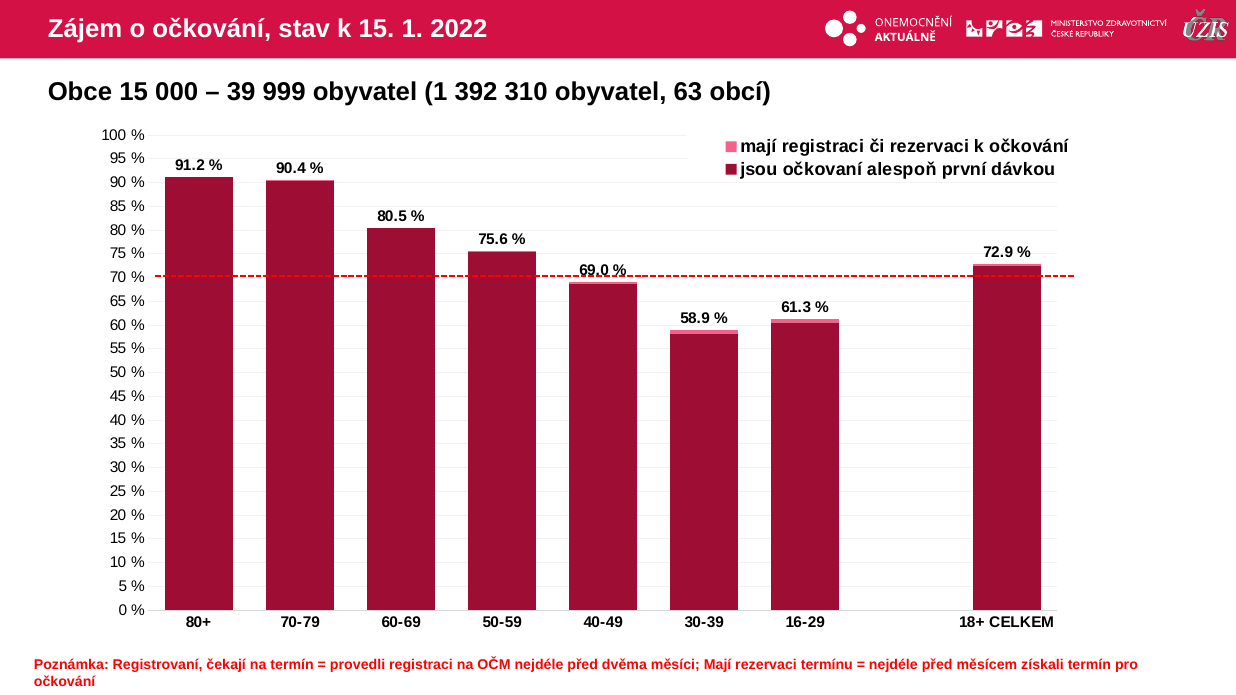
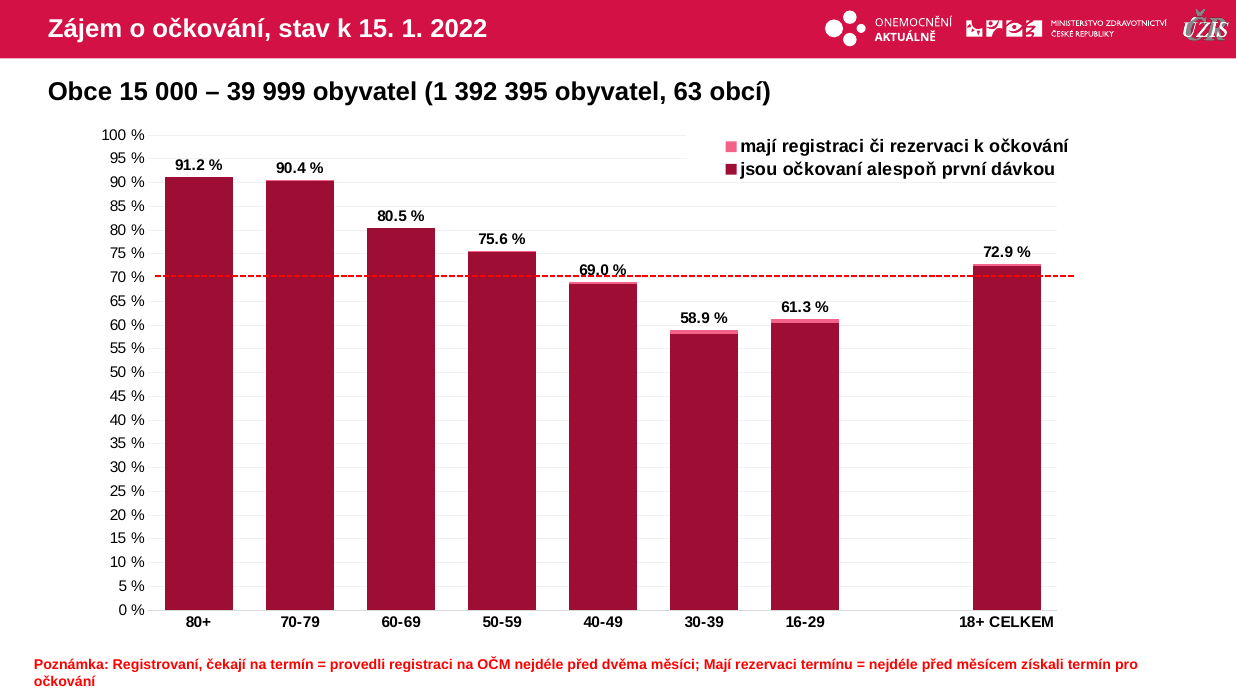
310: 310 -> 395 (526, 92)
